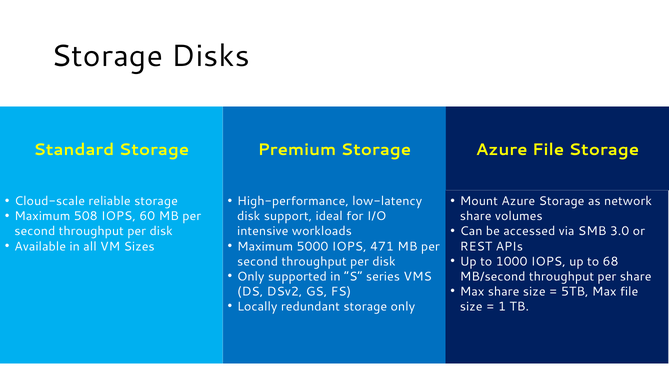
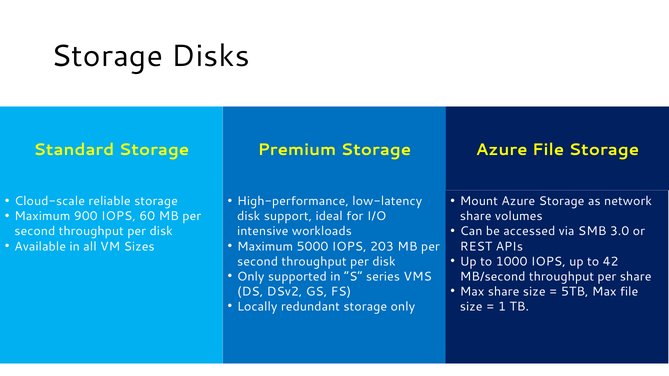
508: 508 -> 900 (86, 216)
471: 471 -> 203 (382, 247)
68: 68 -> 42 (611, 262)
